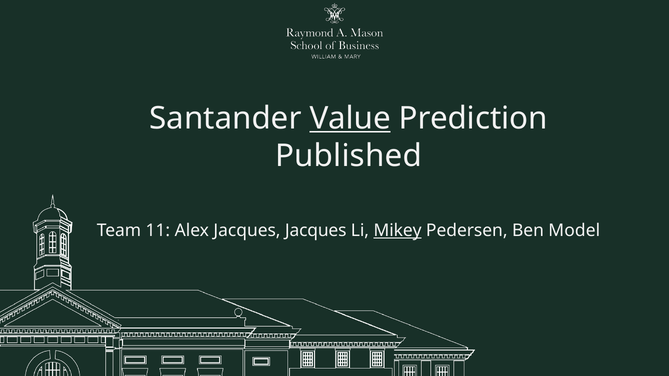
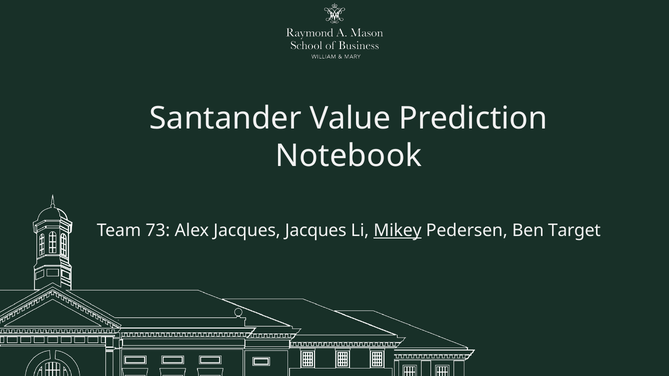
Value underline: present -> none (350, 118)
Published: Published -> Notebook (349, 156)
11: 11 -> 73 (158, 231)
Model: Model -> Target (574, 231)
